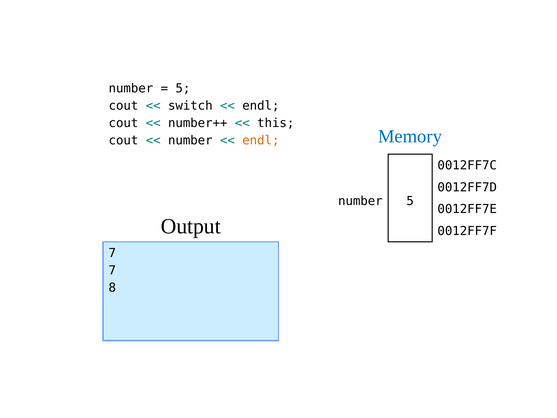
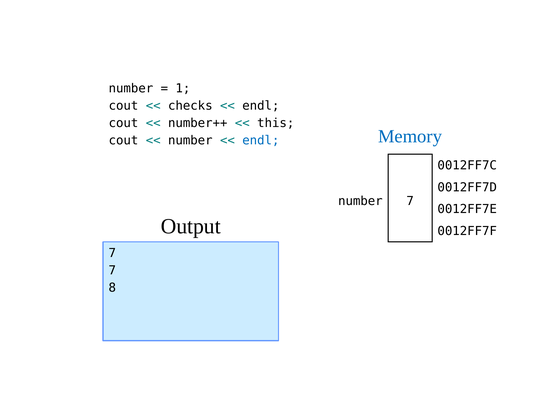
5: 5 -> 1 (183, 88)
switch: switch -> checks (190, 106)
endl colour: orange -> blue (261, 140)
number 5: 5 -> 7 (410, 201)
